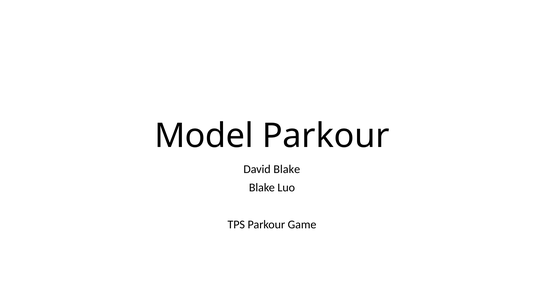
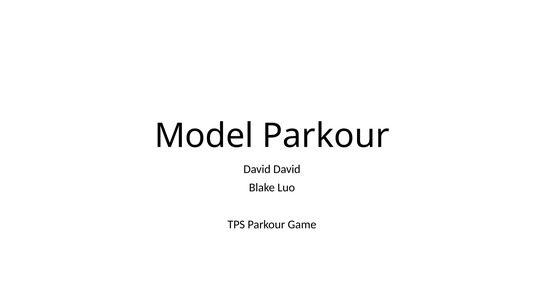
David Blake: Blake -> David (287, 169)
